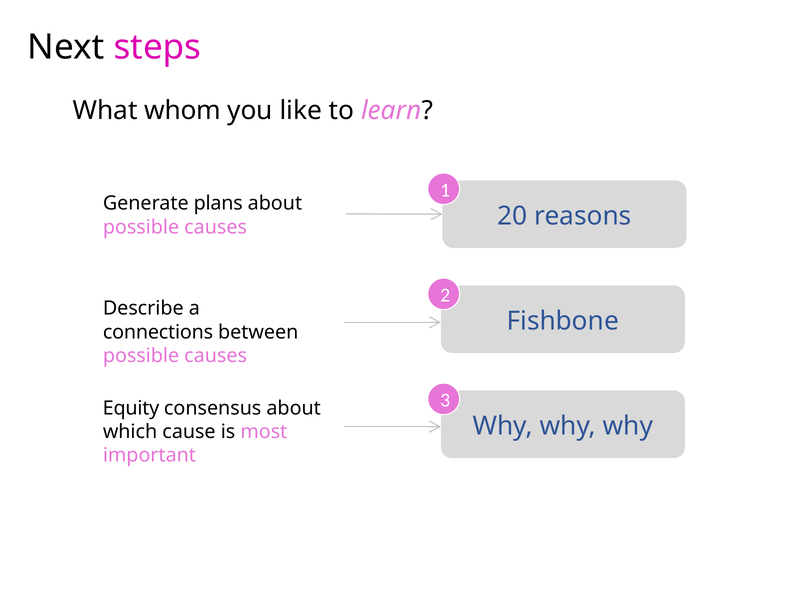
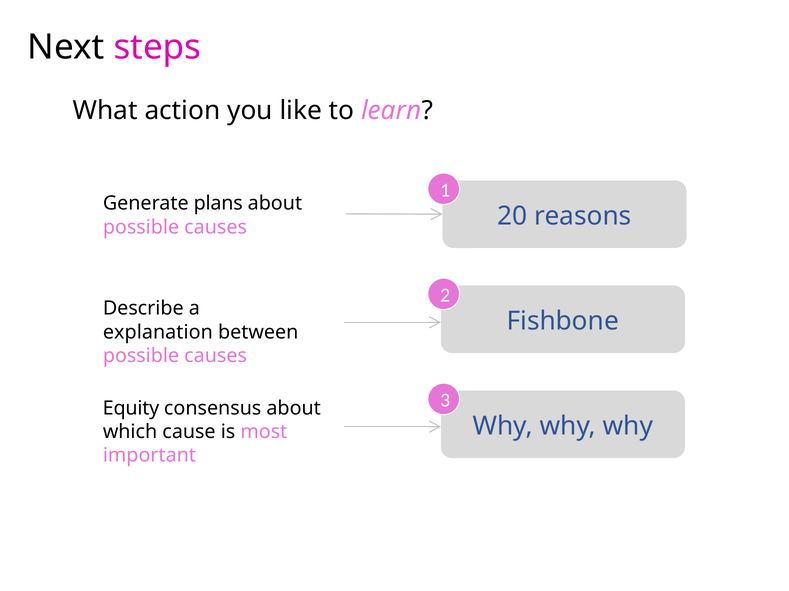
whom: whom -> action (182, 111)
connections: connections -> explanation (158, 333)
